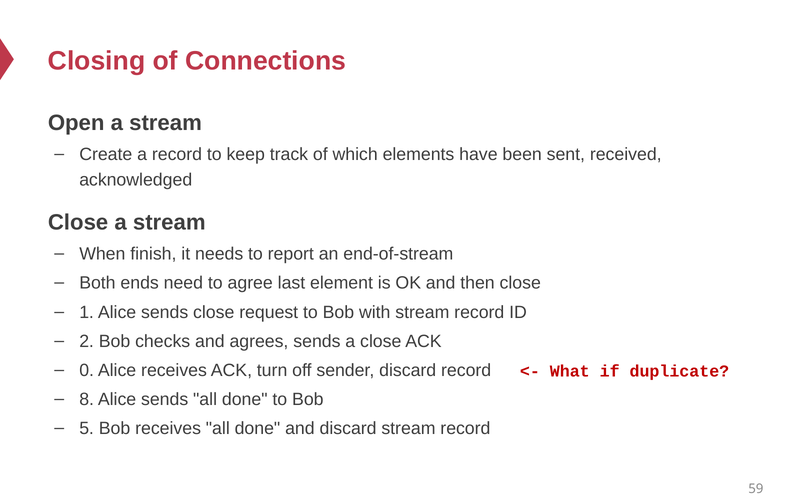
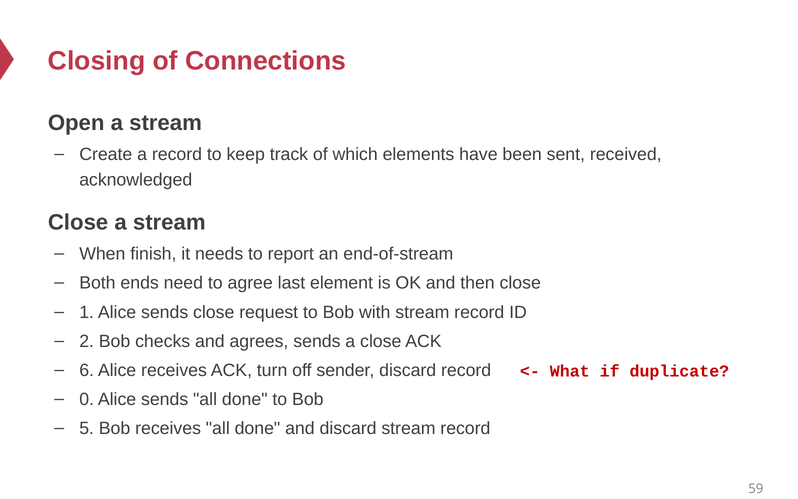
0: 0 -> 6 (87, 370)
8: 8 -> 0 (87, 399)
